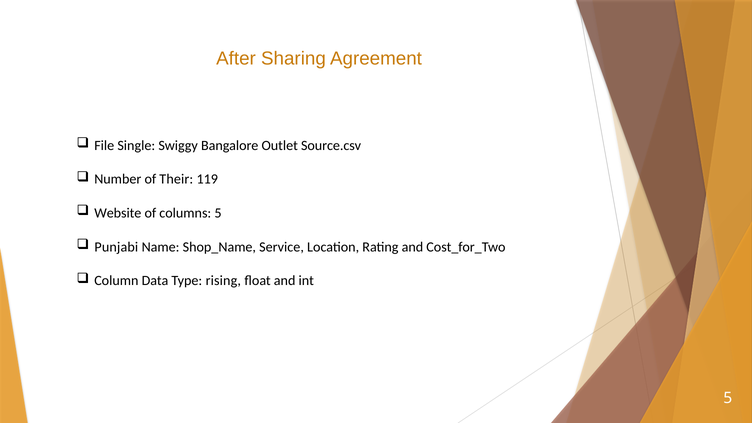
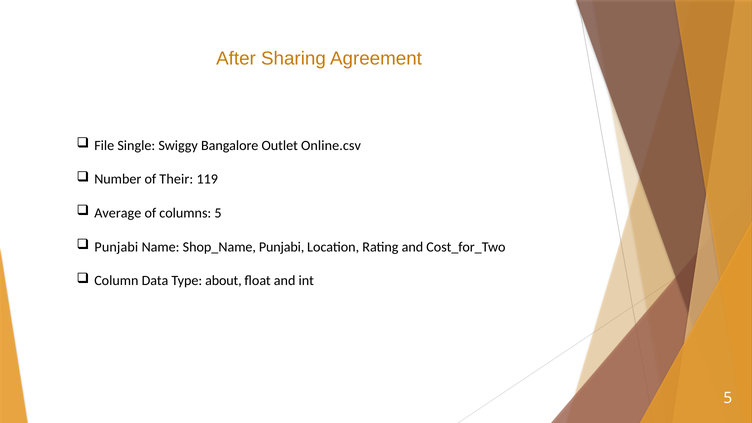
Source.csv: Source.csv -> Online.csv (331, 145)
Website: Website -> Average (118, 213)
Shop_Name Service: Service -> Punjabi (282, 247)
rising: rising -> about (223, 281)
